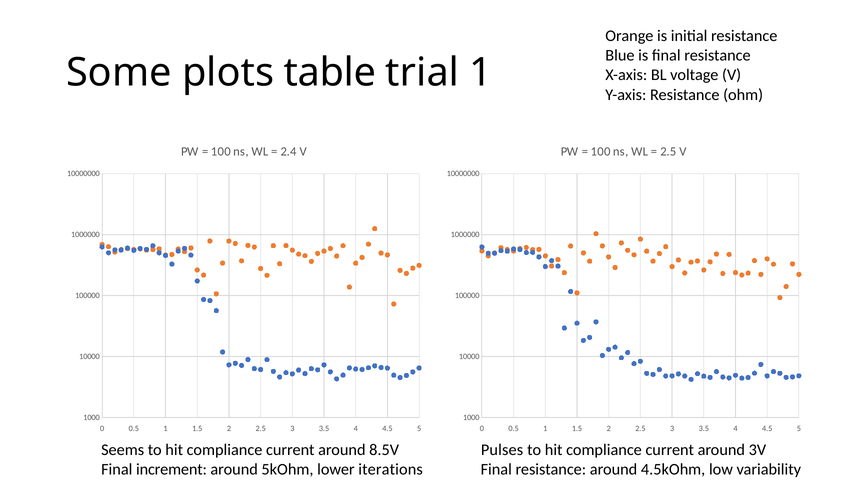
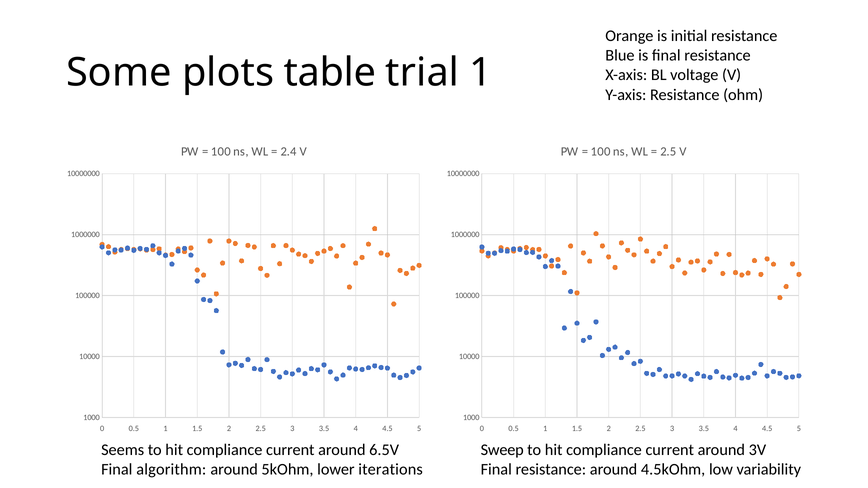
8.5V: 8.5V -> 6.5V (384, 450)
Pulses: Pulses -> Sweep (502, 450)
increment: increment -> algorithm (171, 470)
